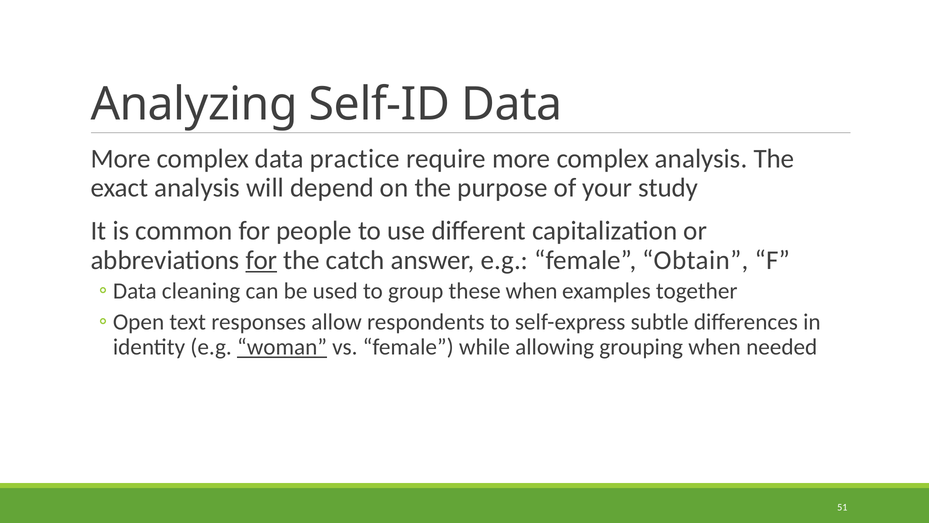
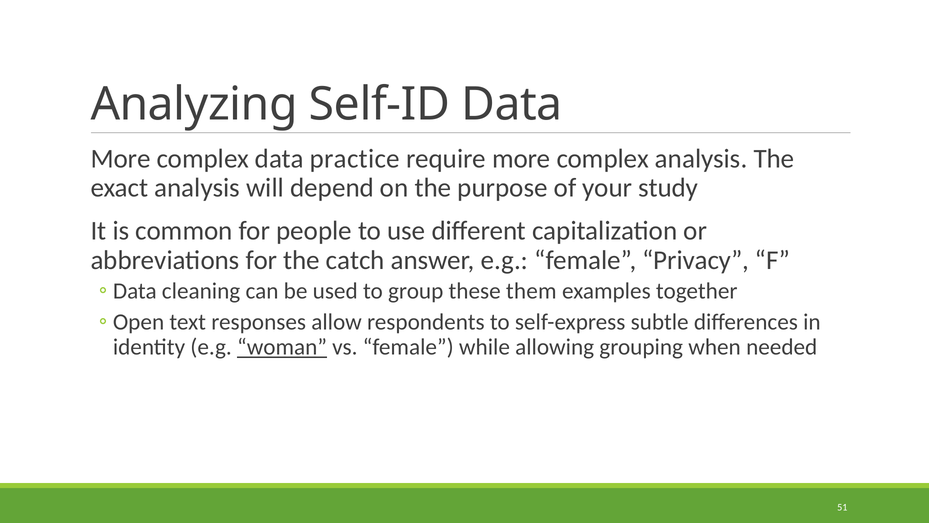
for underline: present -> none (261, 260)
Obtain: Obtain -> Privacy (696, 260)
these when: when -> them (531, 291)
